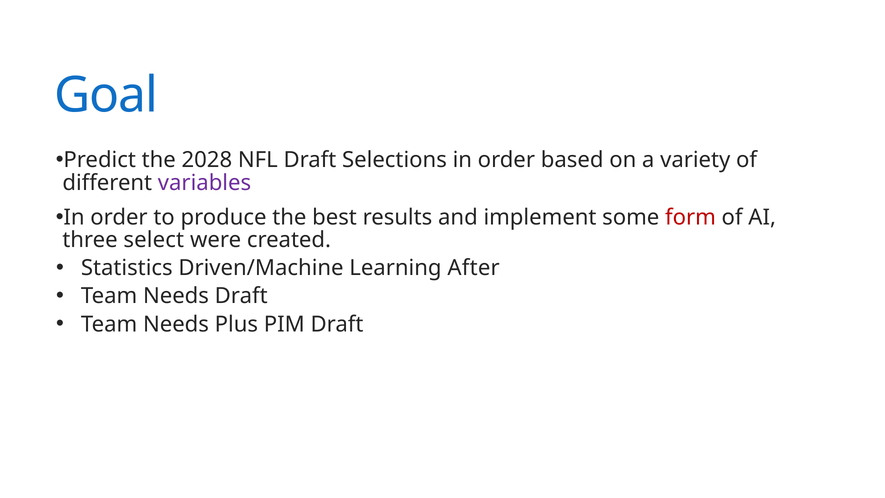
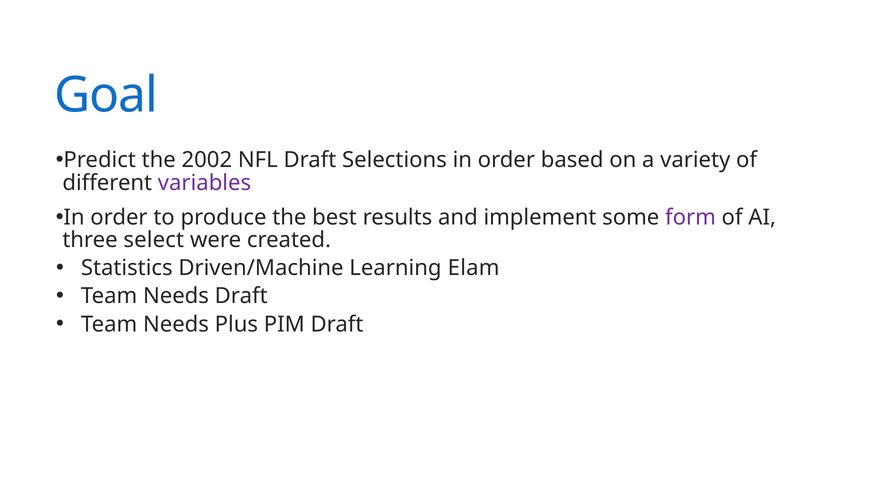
2028: 2028 -> 2002 (207, 160)
form colour: red -> purple (690, 217)
After: After -> Elam (474, 268)
